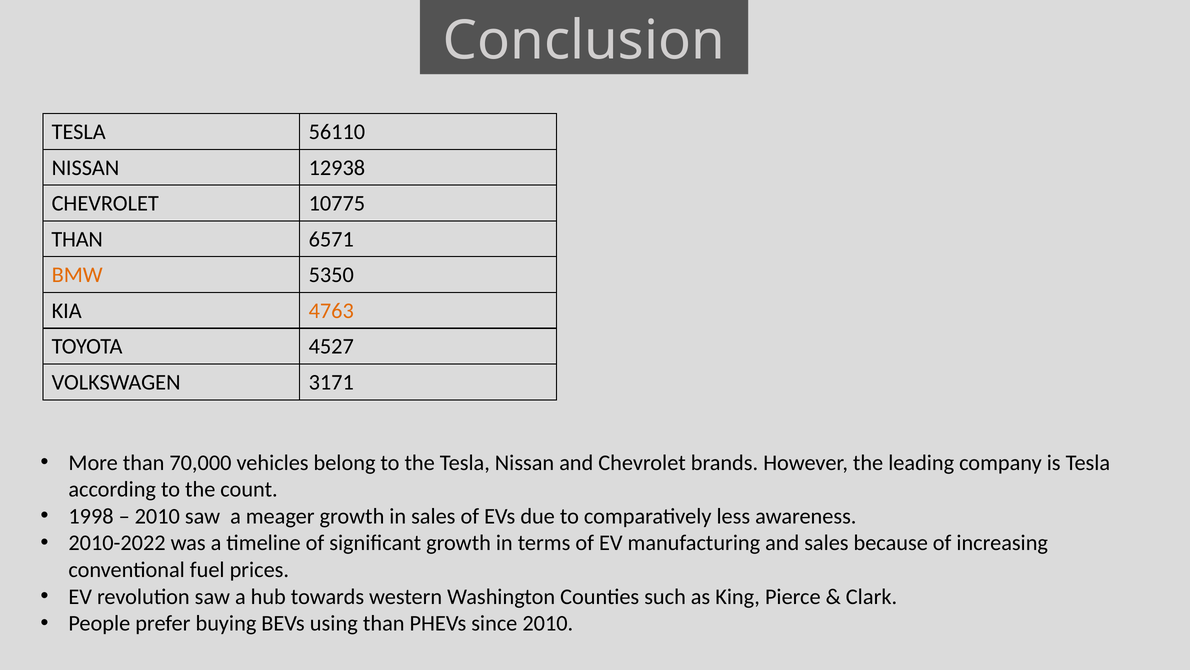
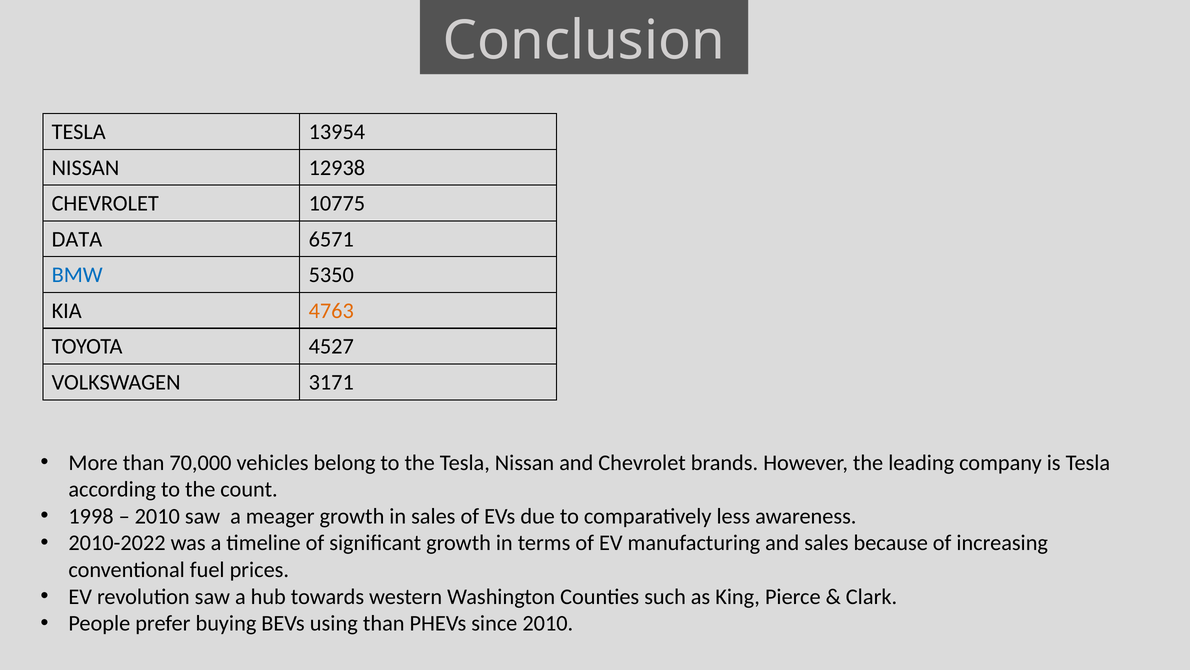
56110: 56110 -> 13954 (337, 132)
THAN: THAN -> DATA (77, 239)
BMW colour: orange -> blue (77, 275)
